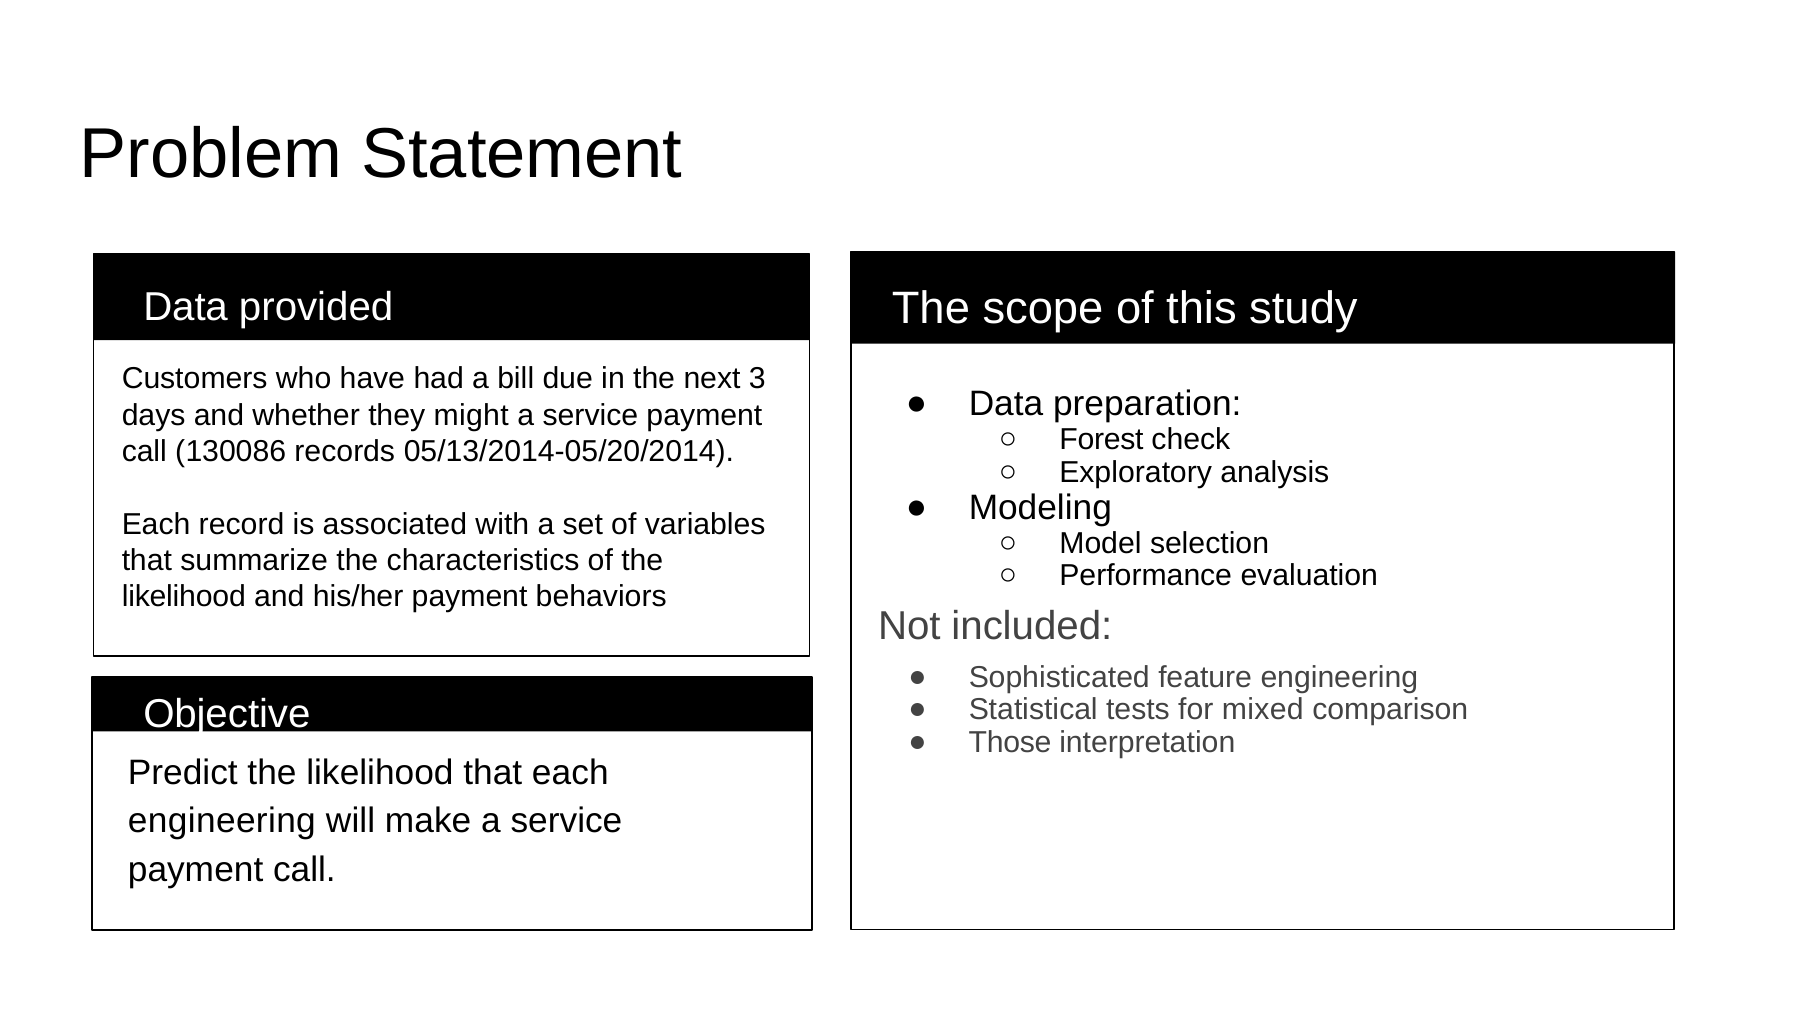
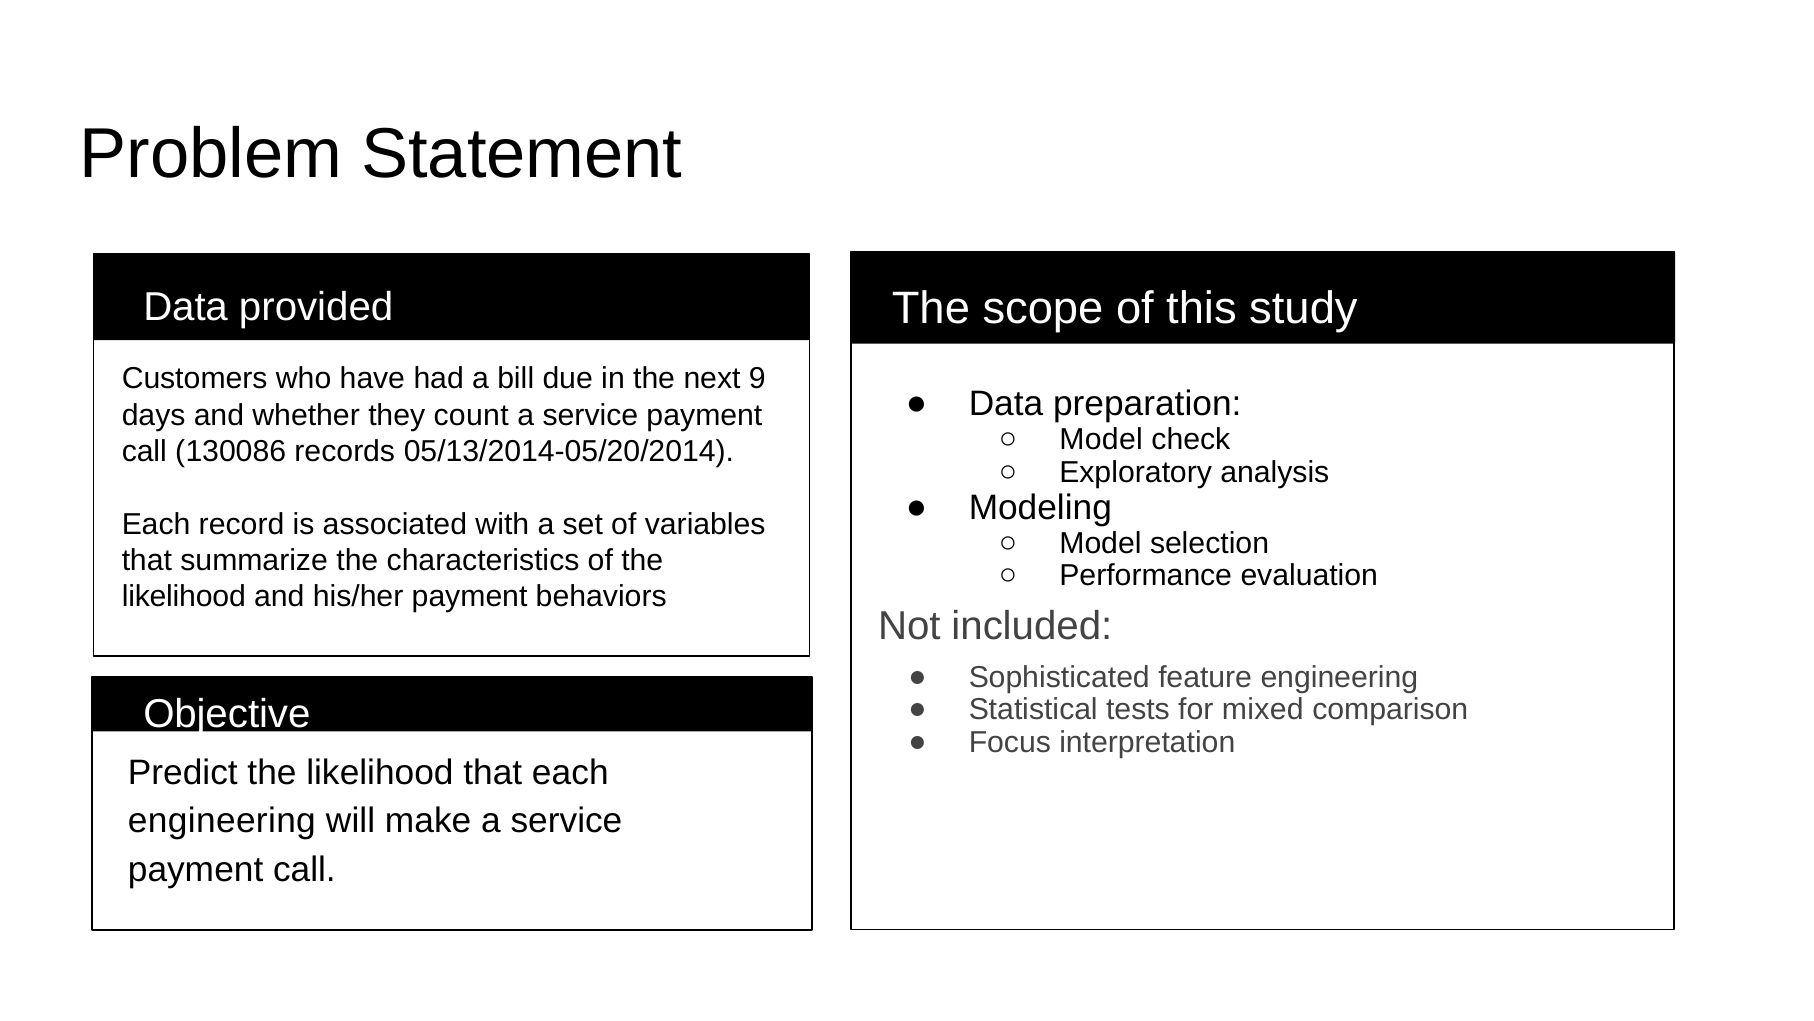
3: 3 -> 9 (757, 379)
might: might -> count (471, 415)
Forest: Forest -> Model (1101, 440)
Those: Those -> Focus (1010, 742)
